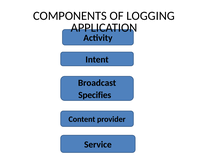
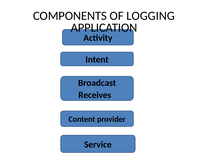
Specifies: Specifies -> Receives (95, 95)
